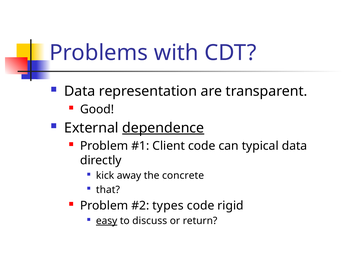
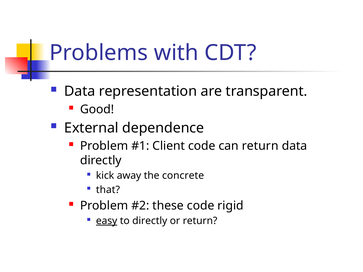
dependence underline: present -> none (163, 128)
can typical: typical -> return (260, 146)
types: types -> these (168, 206)
to discuss: discuss -> directly (150, 221)
